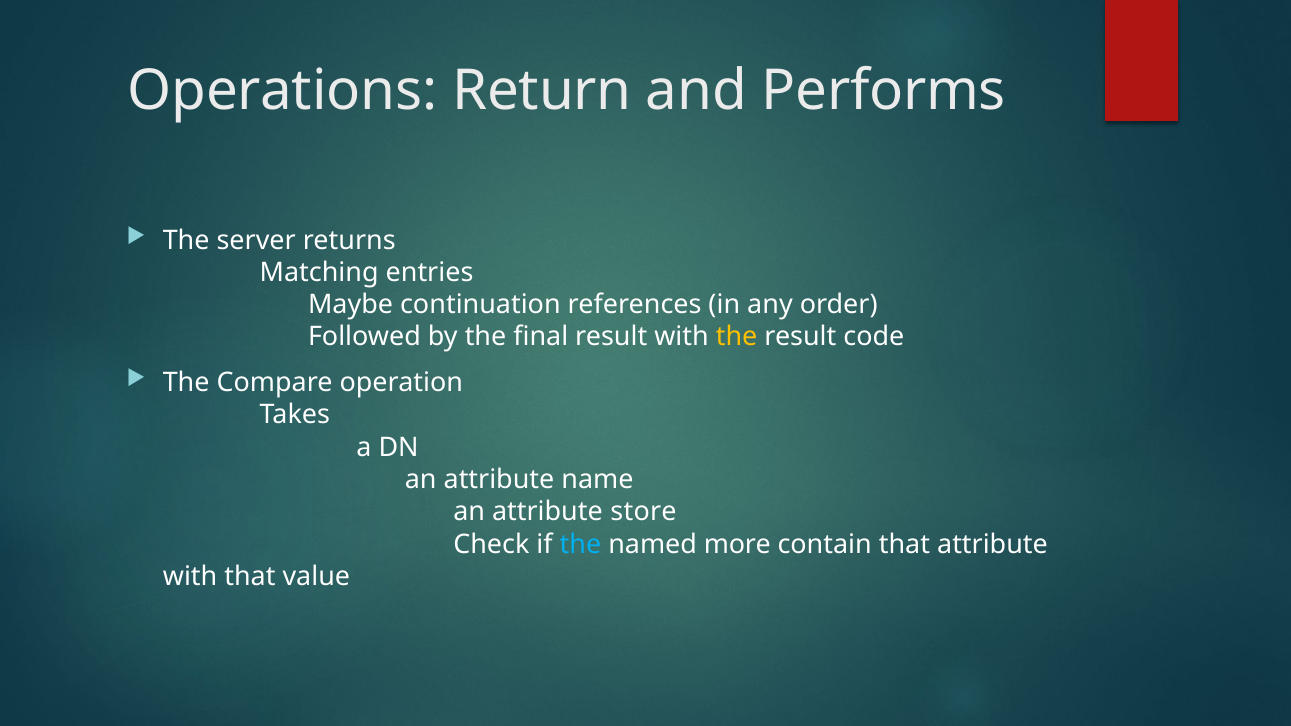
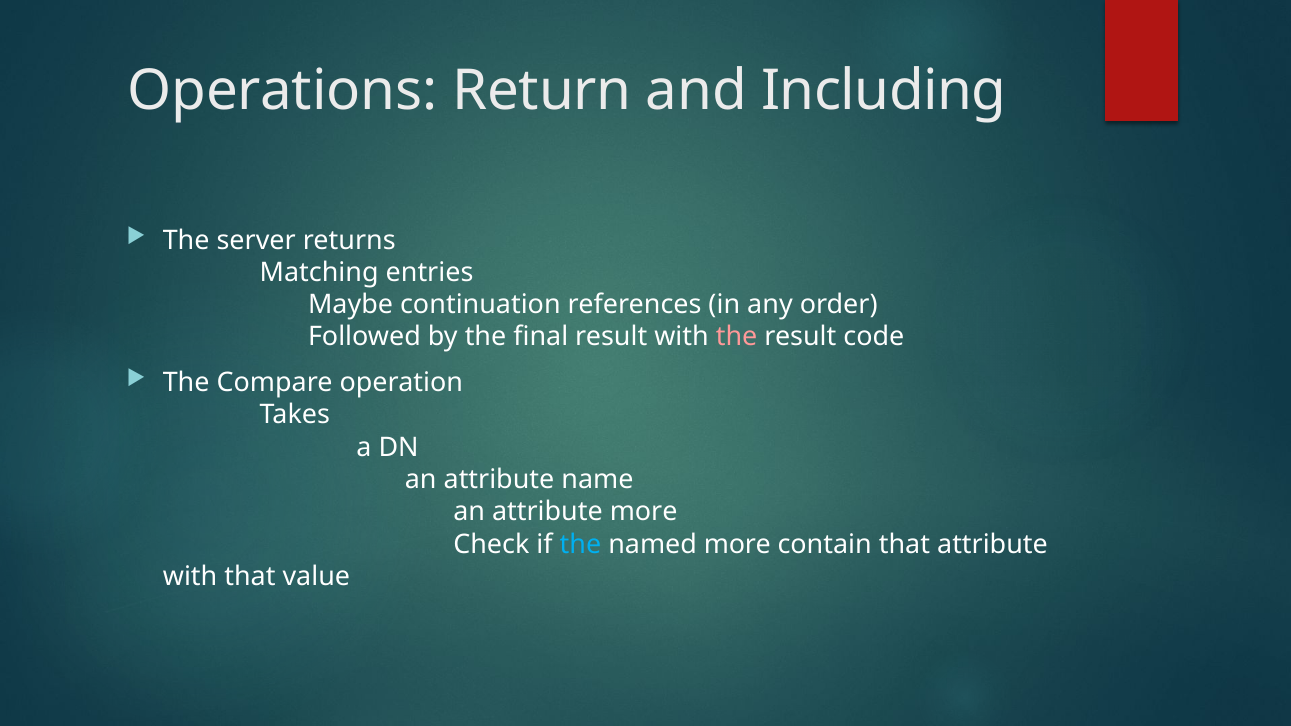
Performs: Performs -> Including (884, 91)
the colour: yellow -> pink (737, 337)
attribute store: store -> more (644, 512)
